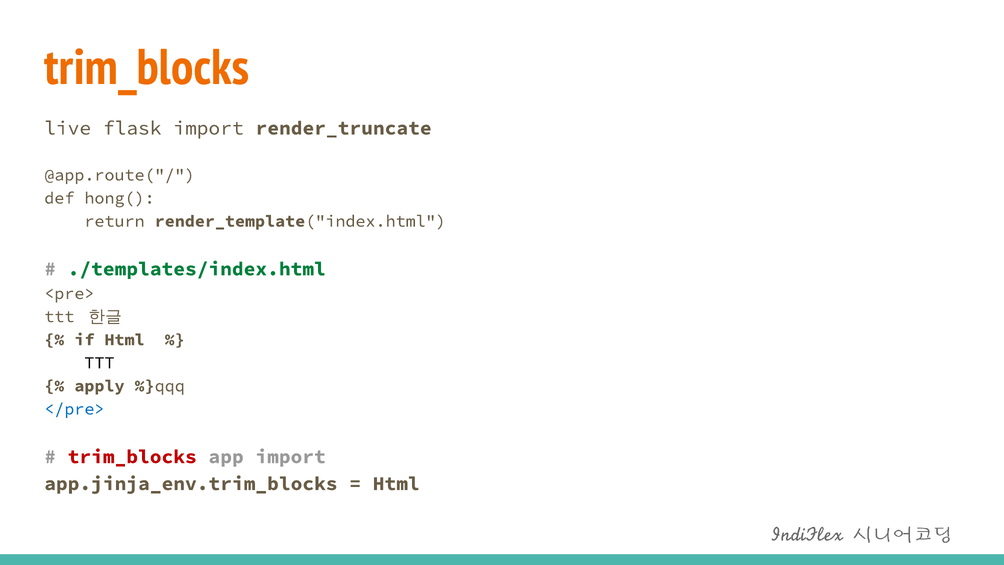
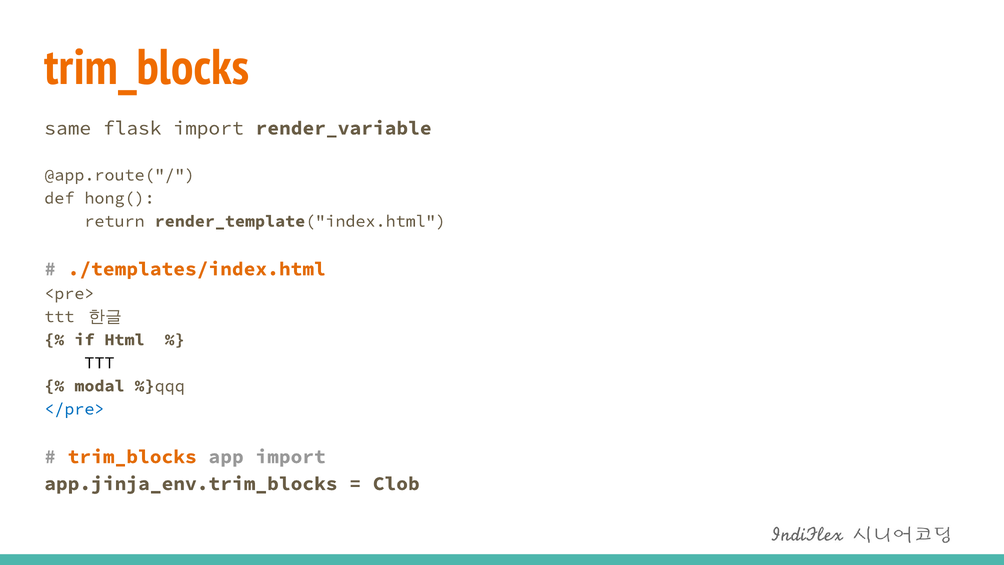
live: live -> same (68, 128)
render_truncate: render_truncate -> render_variable (344, 128)
./templates/index.html colour: green -> orange (197, 269)
apply: apply -> modal (99, 386)
trim_blocks colour: red -> orange (132, 457)
Html: Html -> Clob (396, 483)
